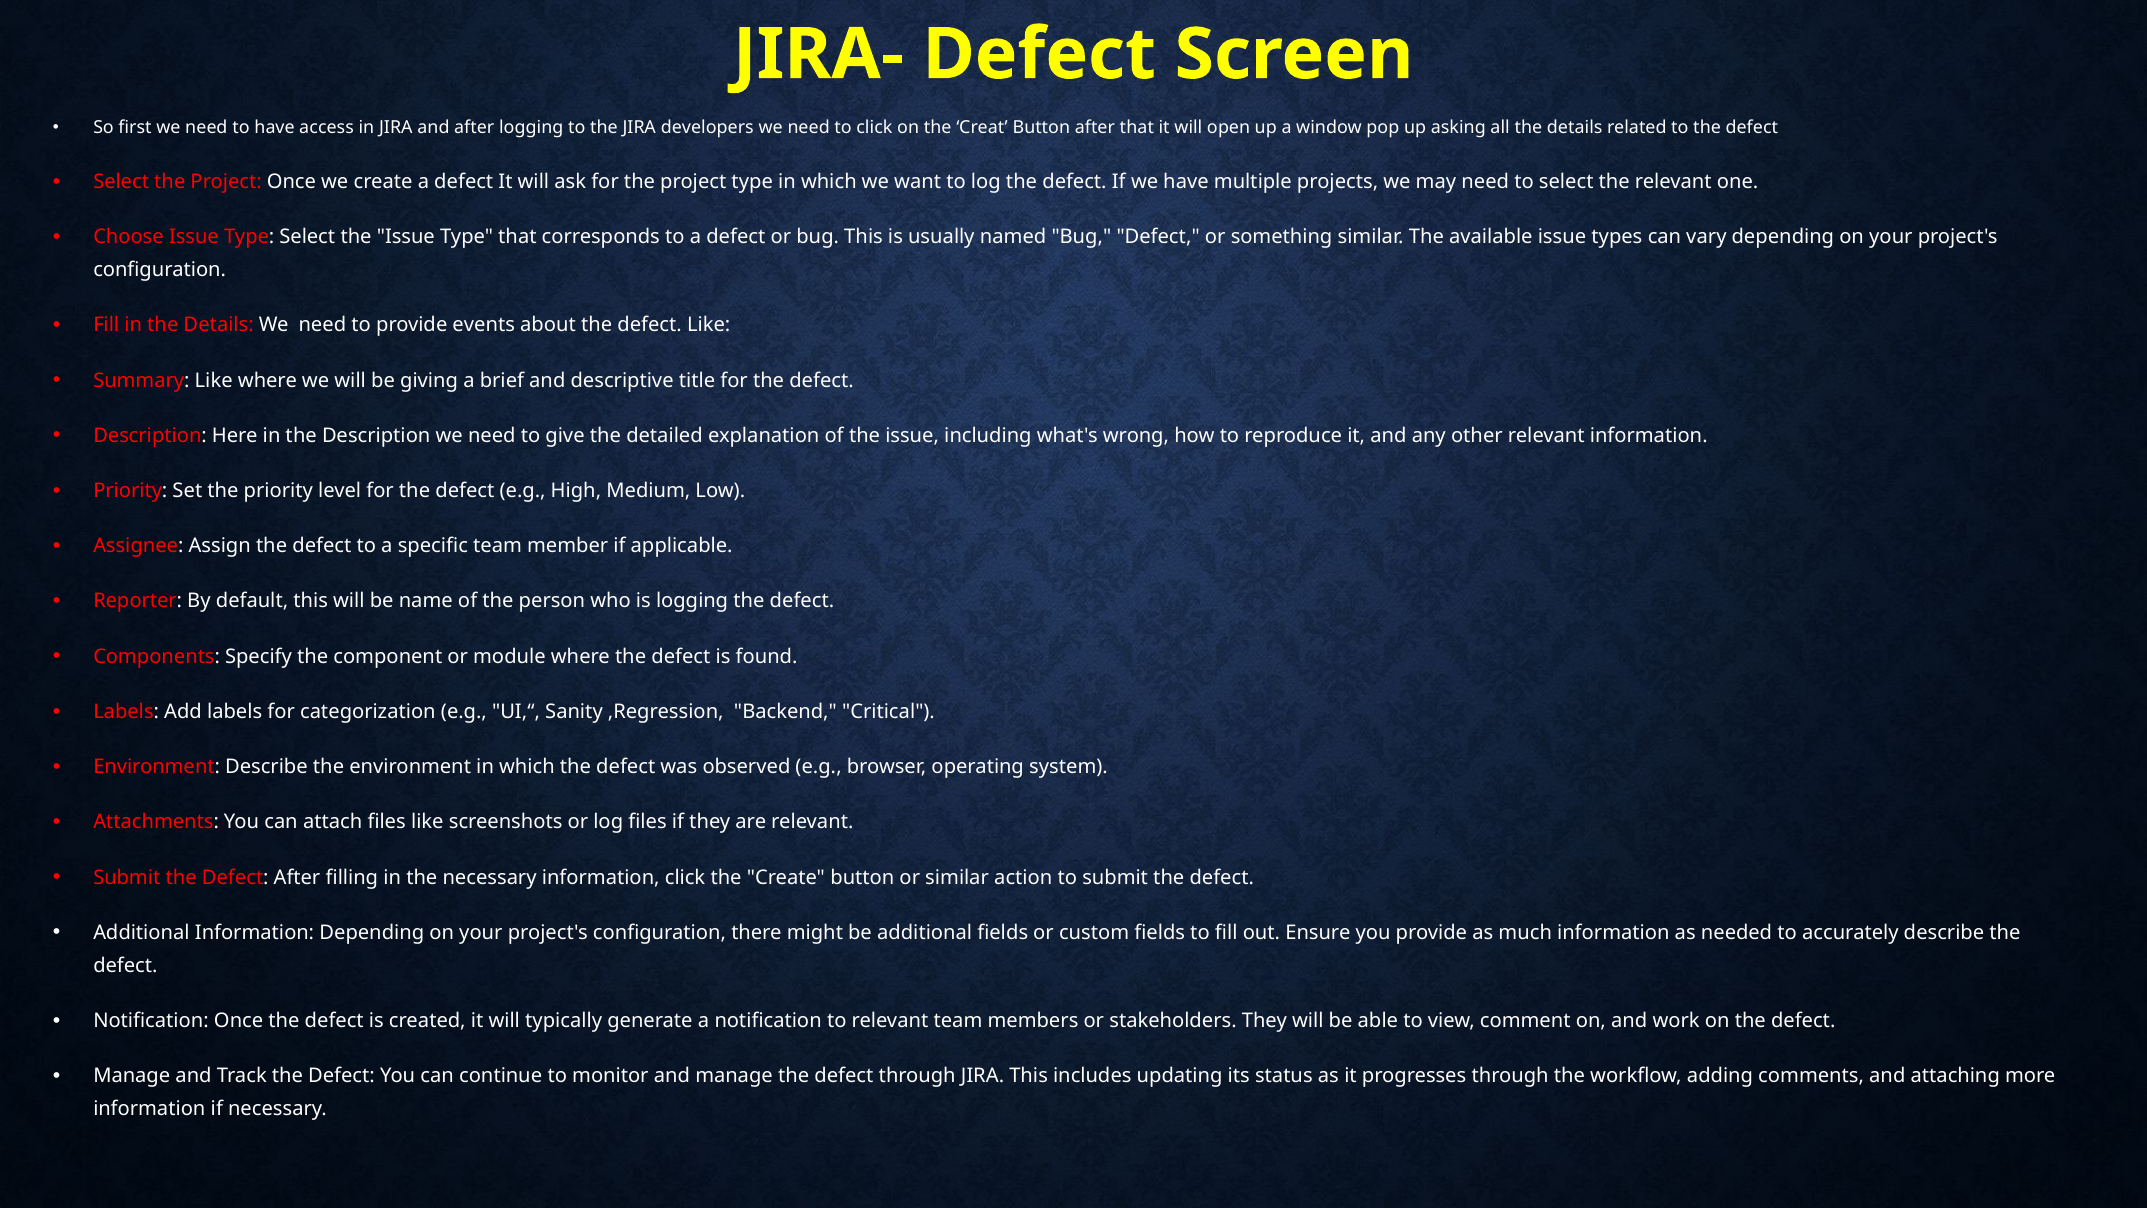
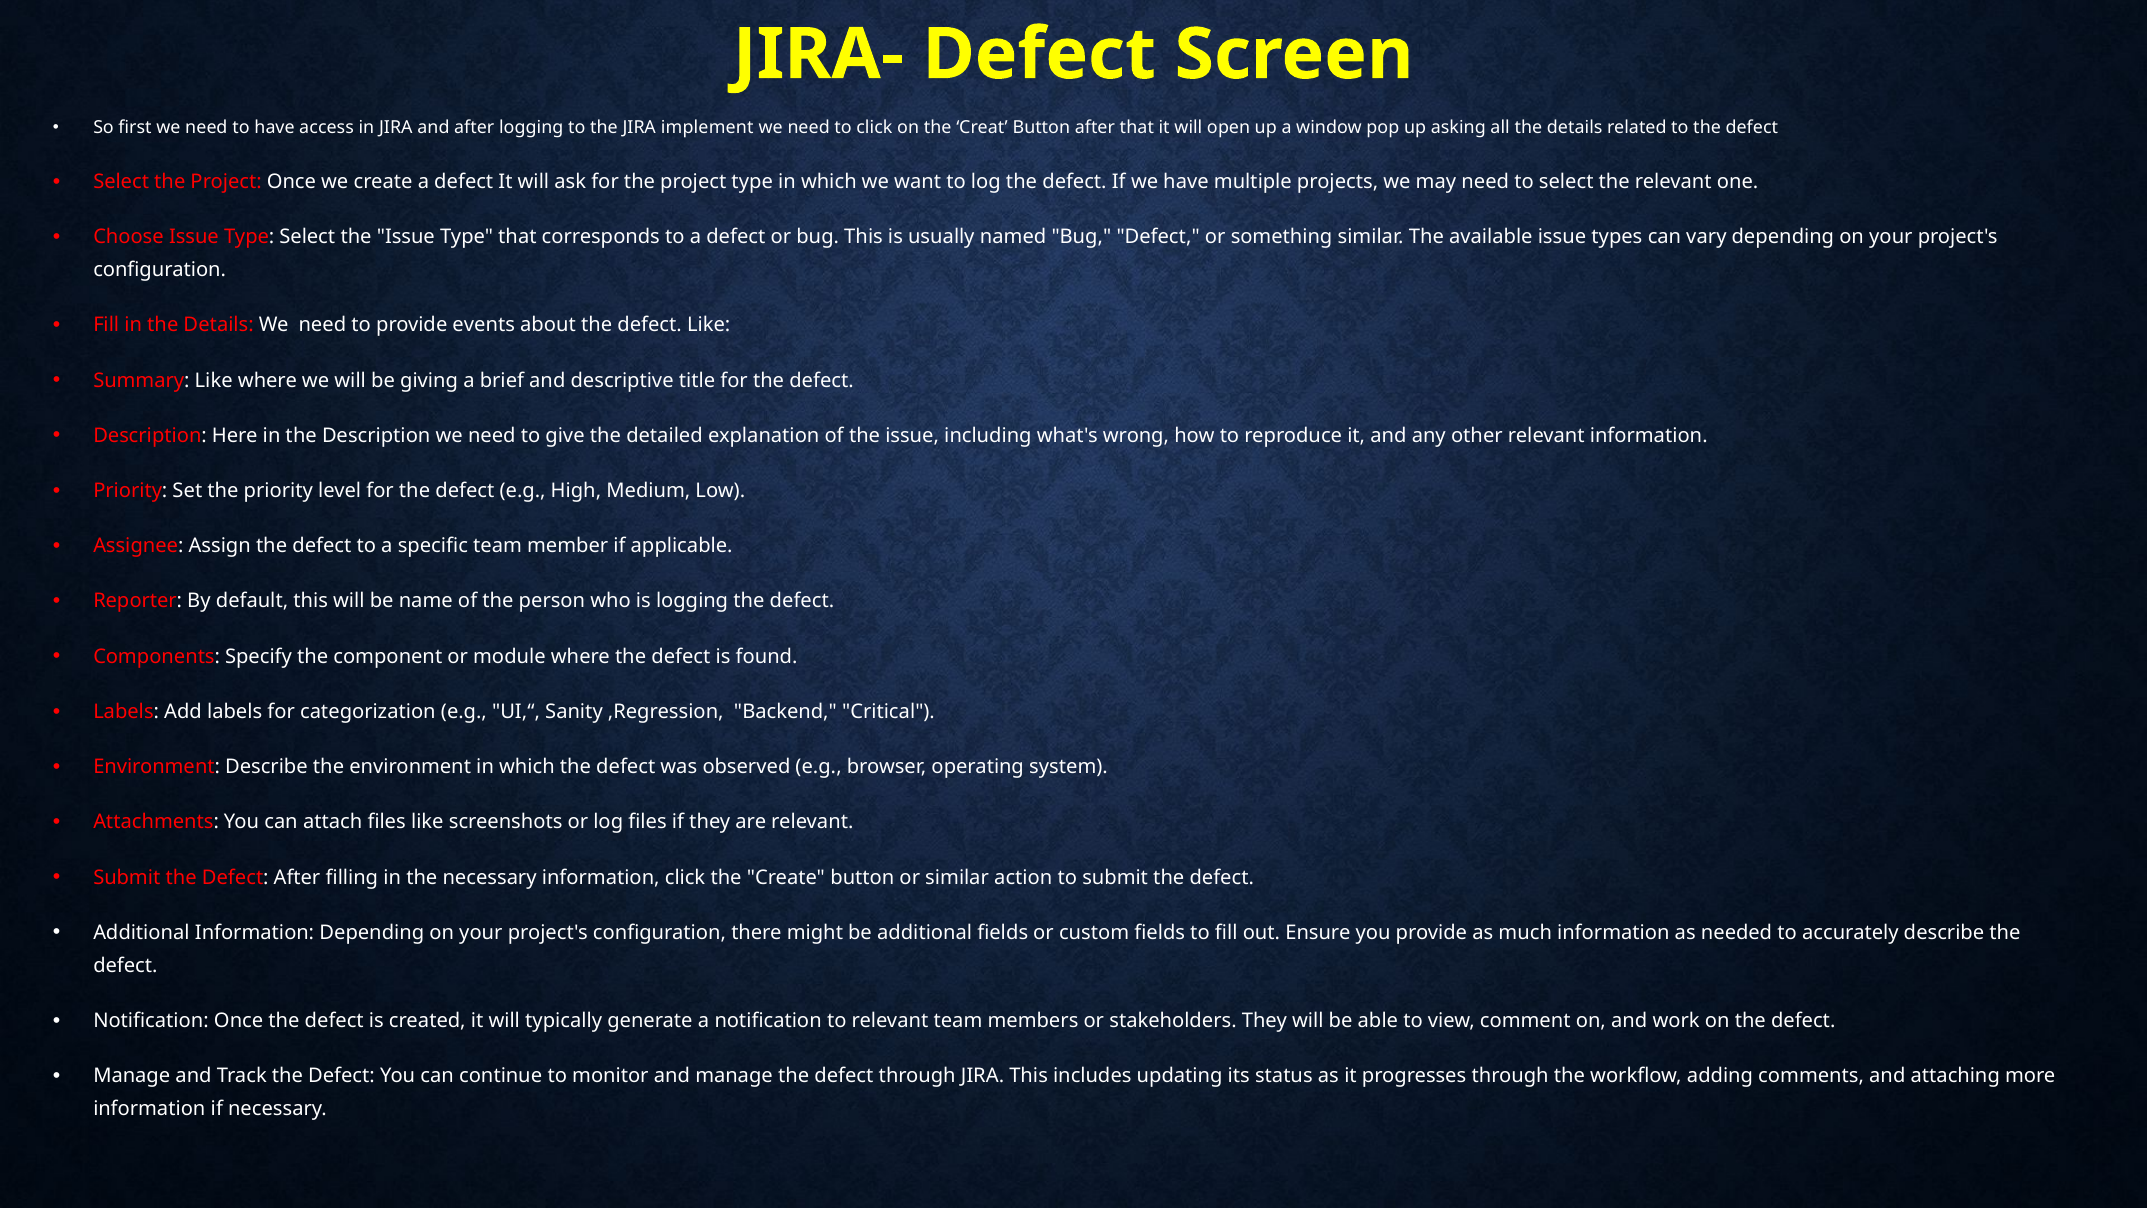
developers: developers -> implement (707, 128)
